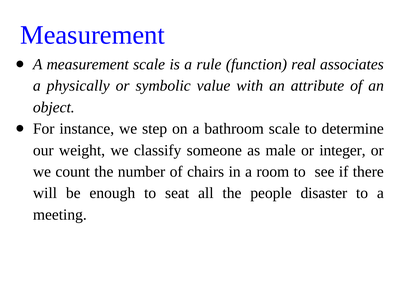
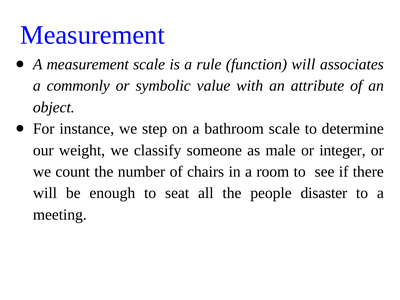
function real: real -> will (303, 64)
physically: physically -> commonly (78, 86)
